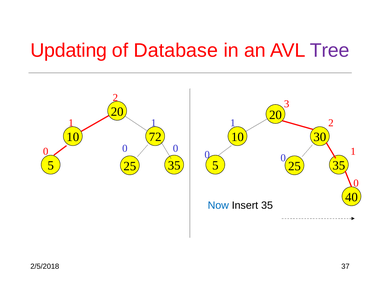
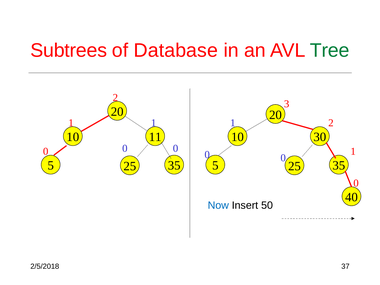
Updating: Updating -> Subtrees (69, 50)
Tree colour: purple -> green (330, 50)
72: 72 -> 11 (155, 137)
Insert 35: 35 -> 50 (267, 205)
